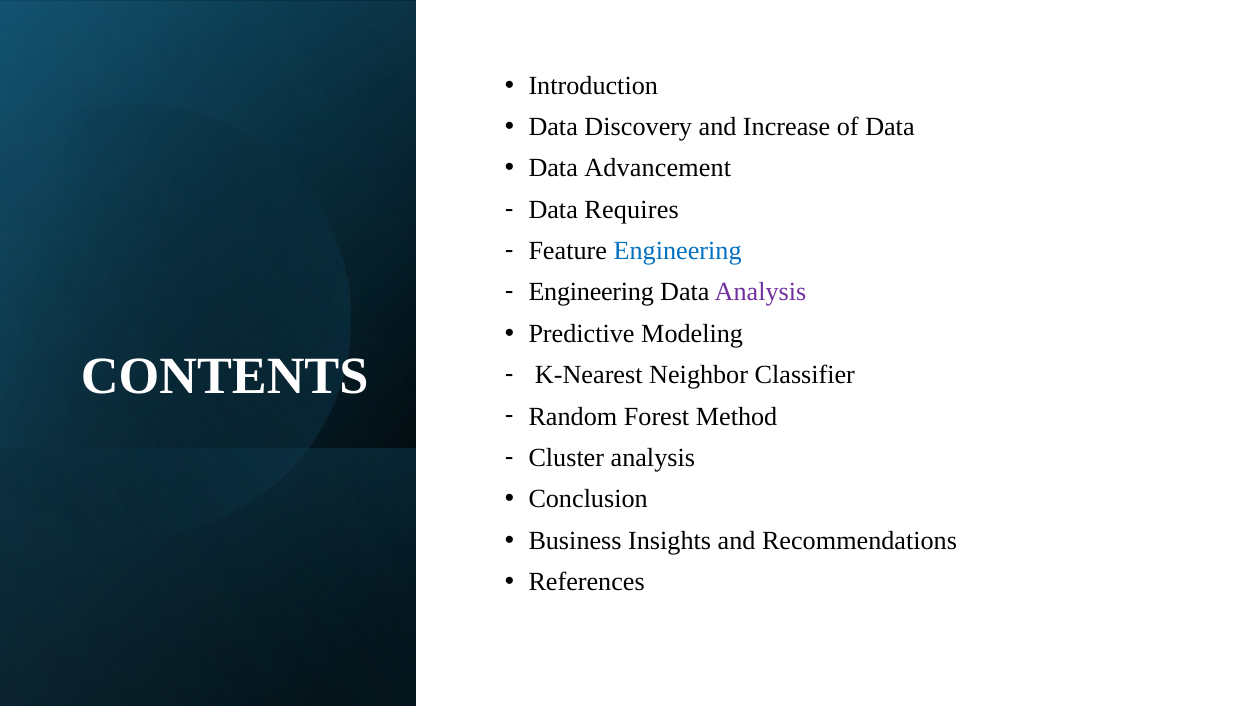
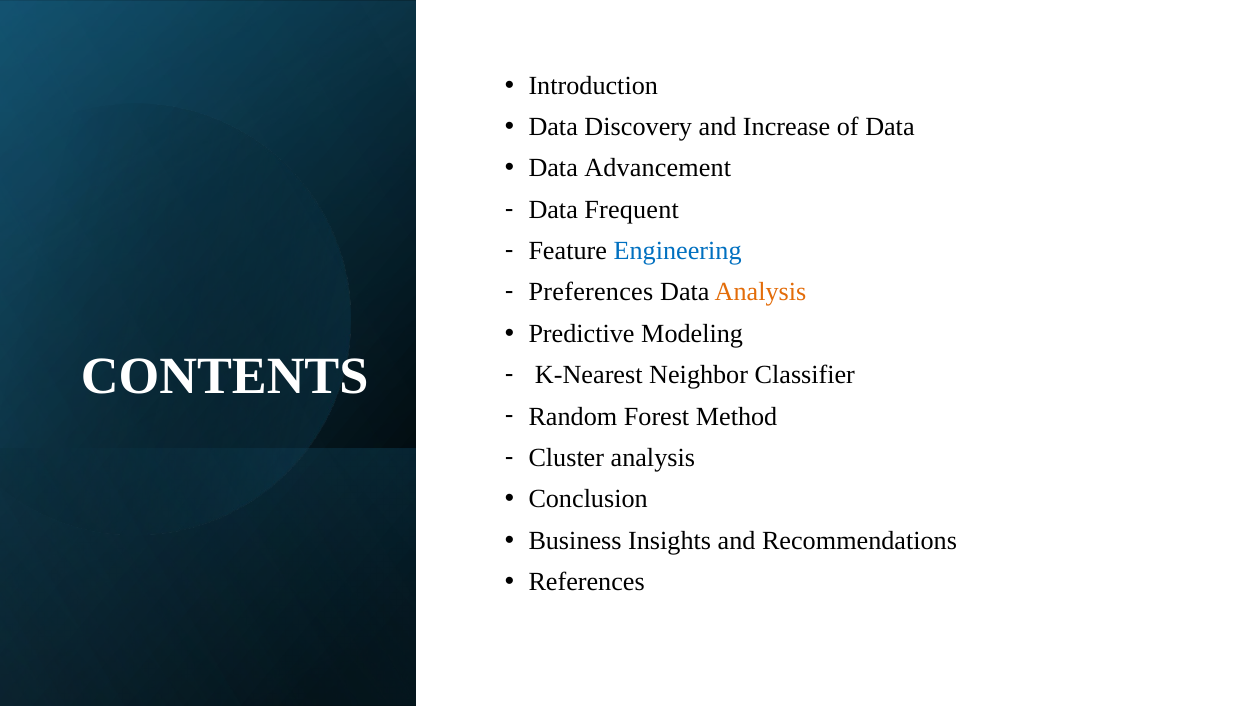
Requires: Requires -> Frequent (632, 210)
Engineering: Engineering -> Preferences (591, 293)
Analysis colour: purple -> orange (761, 293)
